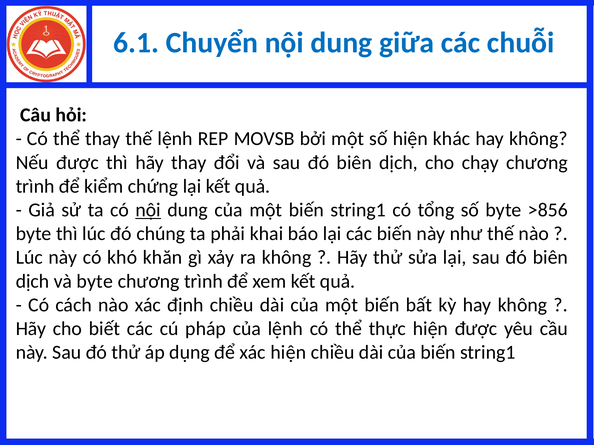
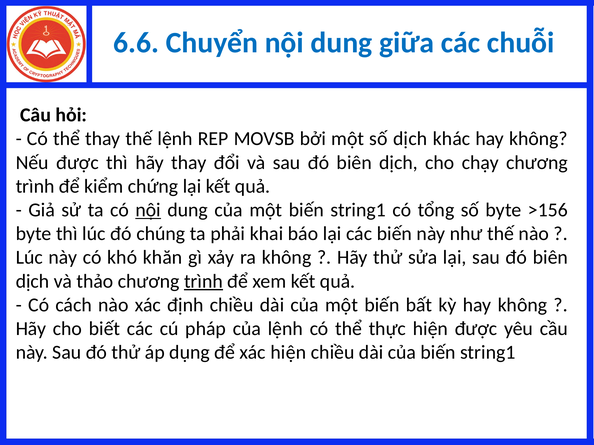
6.1: 6.1 -> 6.6 (136, 43)
số hiện: hiện -> dịch (410, 139)
>856: >856 -> >156 (548, 210)
và byte: byte -> thảo (95, 281)
trình underline: none -> present (203, 281)
